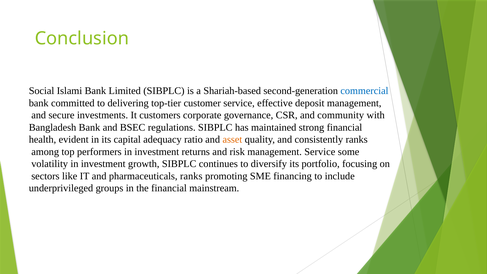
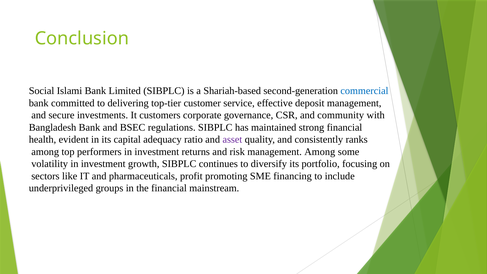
asset colour: orange -> purple (232, 140)
management Service: Service -> Among (320, 152)
pharmaceuticals ranks: ranks -> profit (191, 176)
